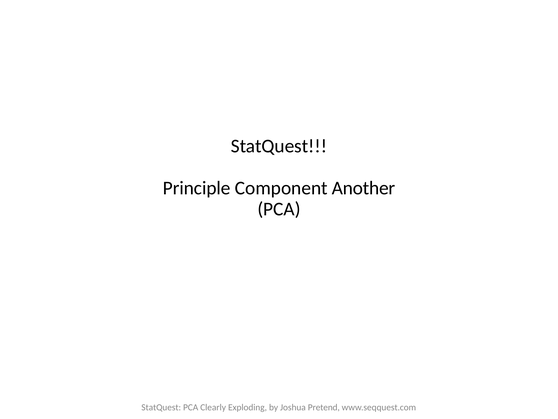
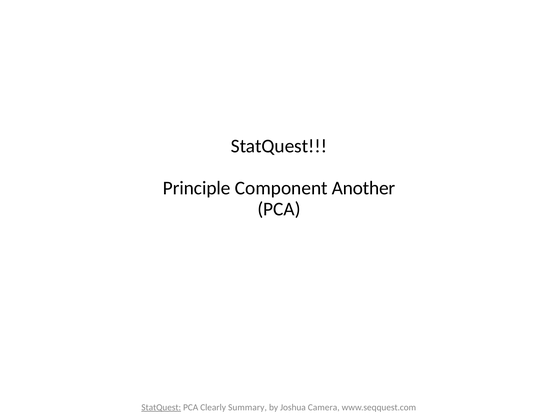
StatQuest underline: none -> present (161, 407)
Exploding: Exploding -> Summary (247, 407)
Pretend: Pretend -> Camera (324, 407)
